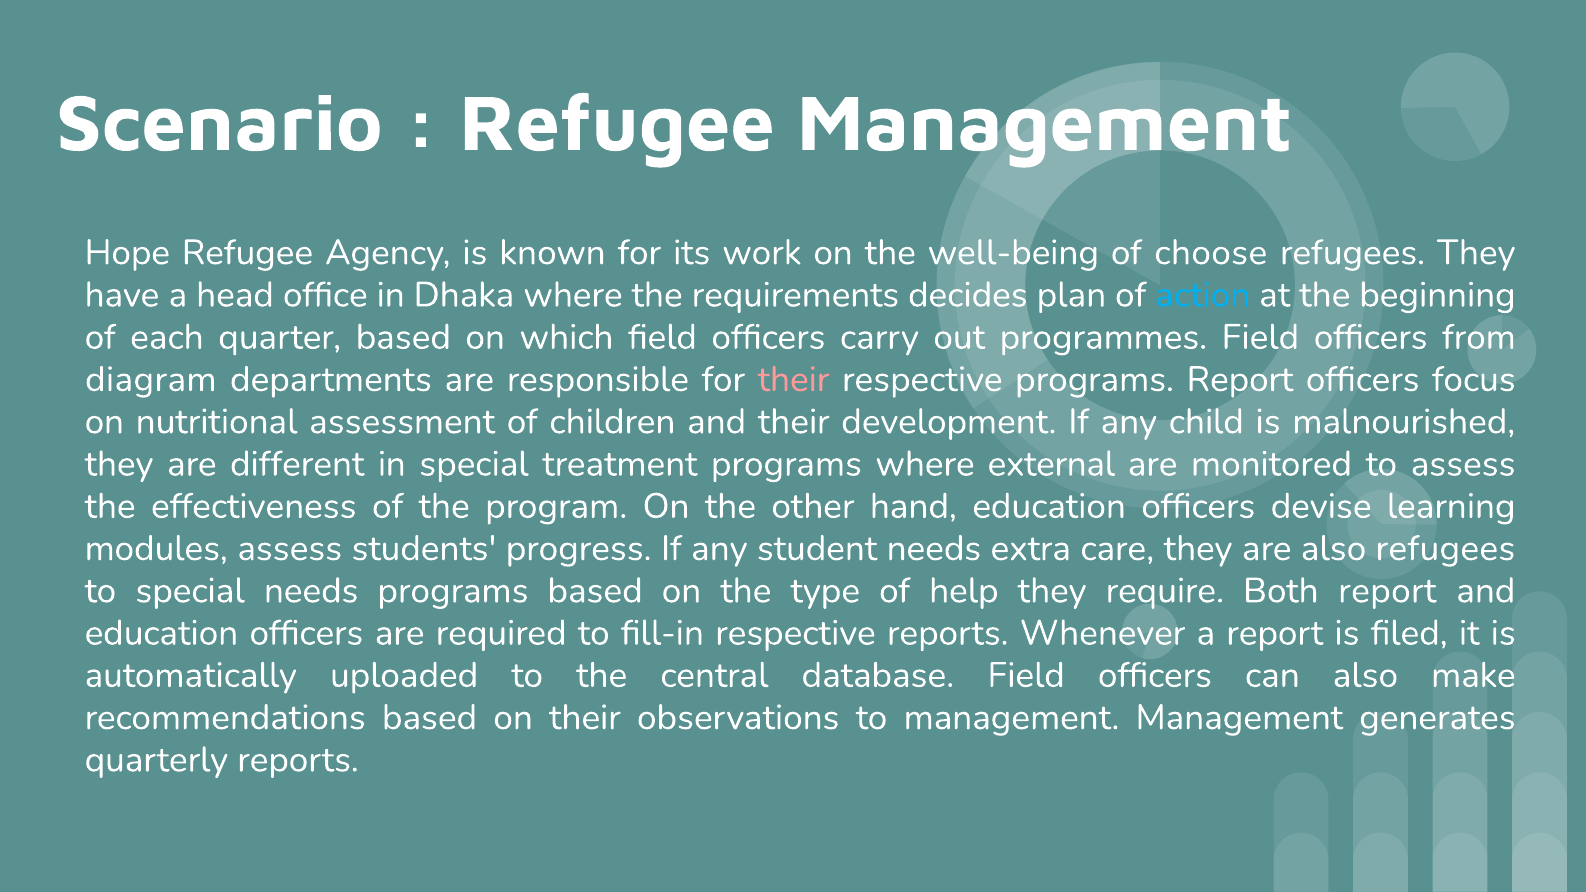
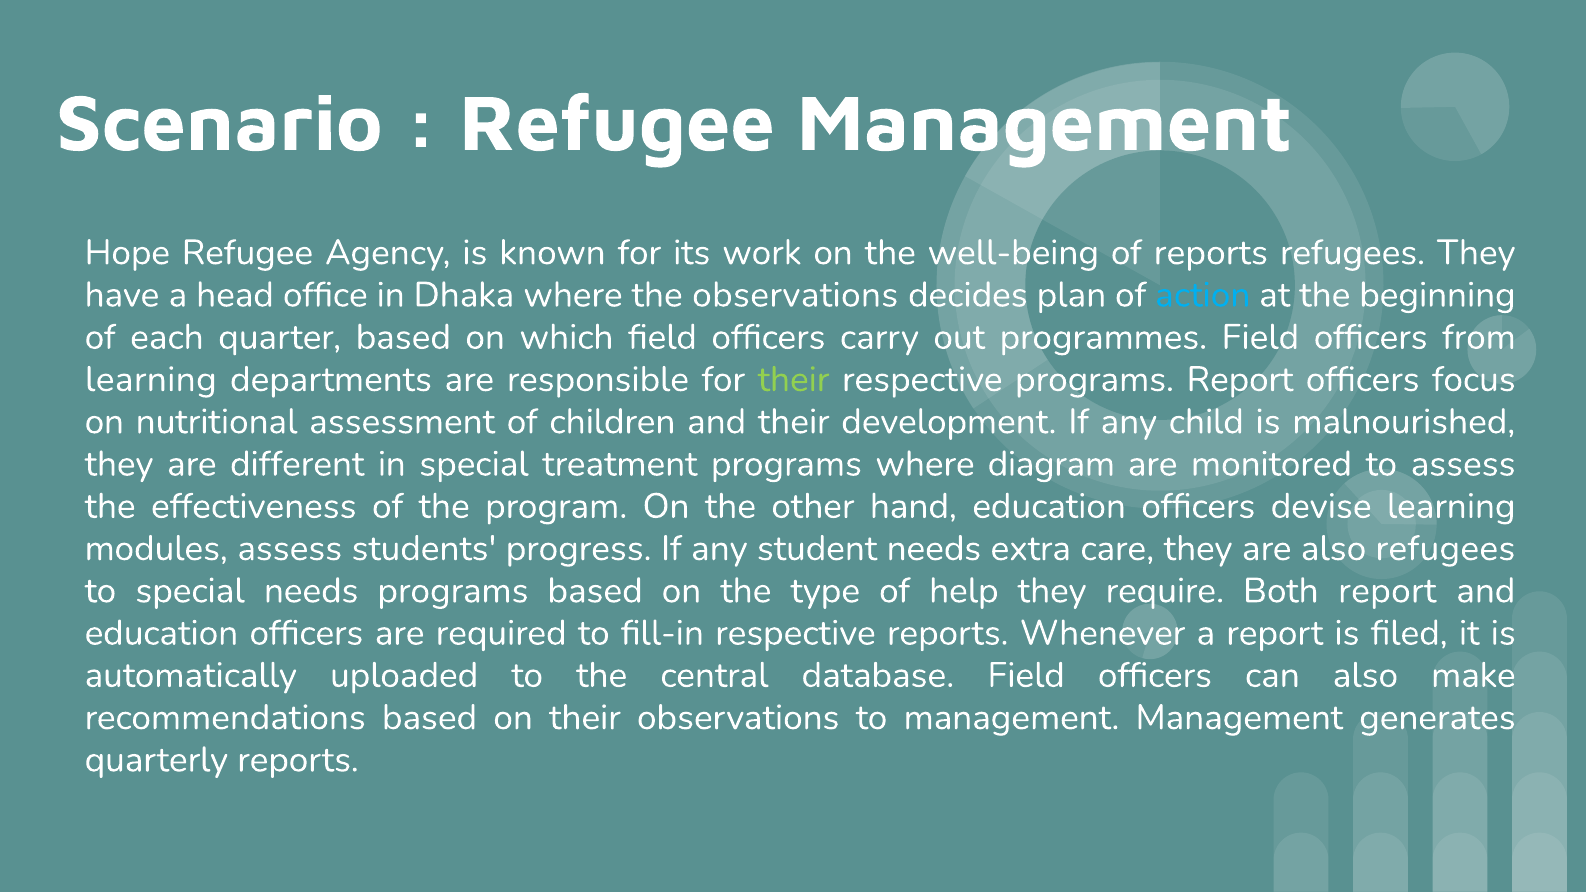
of choose: choose -> reports (1211, 253)
the requirements: requirements -> observations (795, 295)
diagram: diagram -> learning (151, 379)
their colour: pink -> light green (794, 379)
external: external -> diagram (1051, 464)
